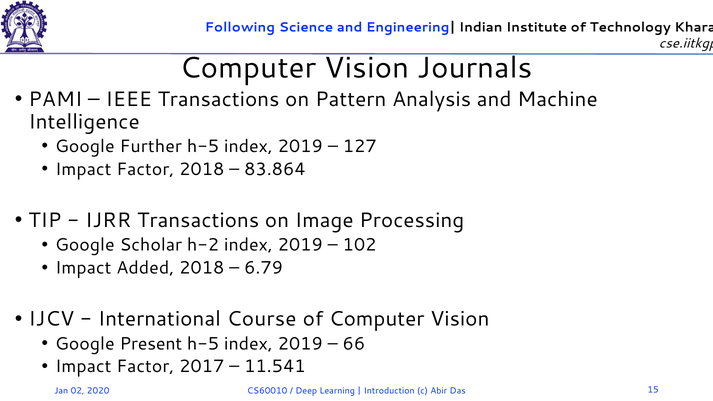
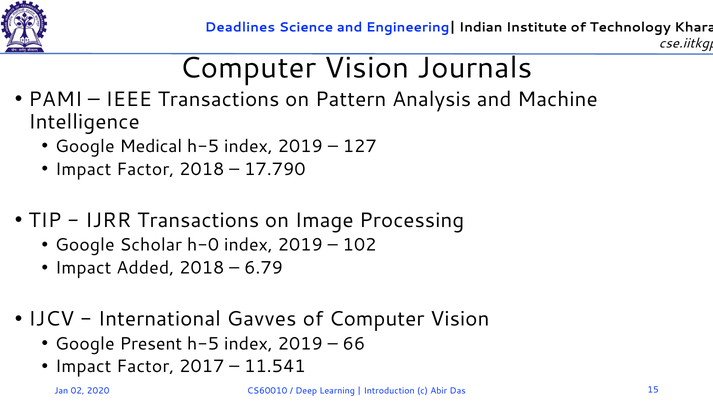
Following: Following -> Deadlines (240, 27)
Further: Further -> Medical (151, 146)
83.864: 83.864 -> 17.790 (275, 169)
h-2: h-2 -> h-0 (203, 245)
Course: Course -> Gavves (262, 319)
